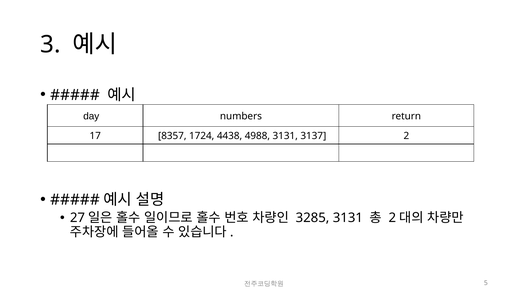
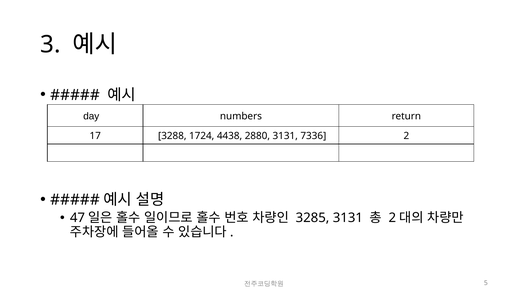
8357: 8357 -> 3288 (172, 136)
4988: 4988 -> 2880 (257, 136)
3137: 3137 -> 7336 (313, 136)
27: 27 -> 47 (78, 218)
